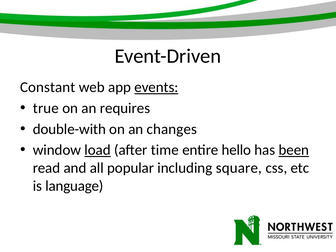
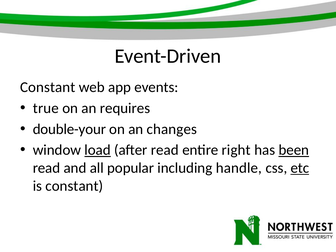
events underline: present -> none (156, 87)
double-with: double-with -> double-your (69, 129)
after time: time -> read (165, 150)
hello: hello -> right (236, 150)
square: square -> handle (239, 168)
etc underline: none -> present (300, 168)
is language: language -> constant (74, 186)
